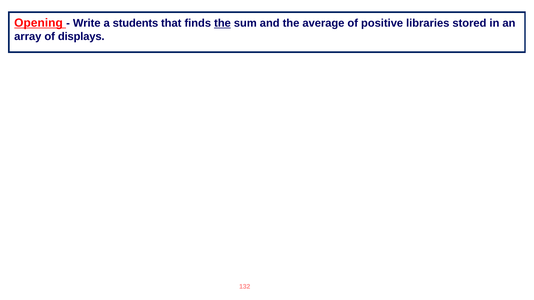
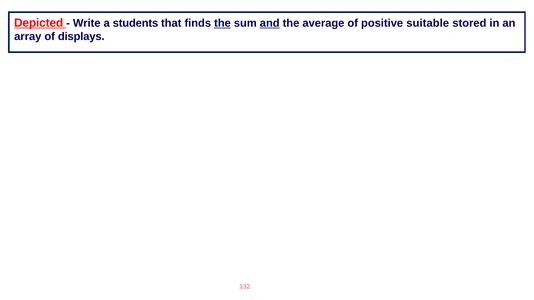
Opening: Opening -> Depicted (39, 23)
and underline: none -> present (270, 23)
libraries: libraries -> suitable (428, 23)
